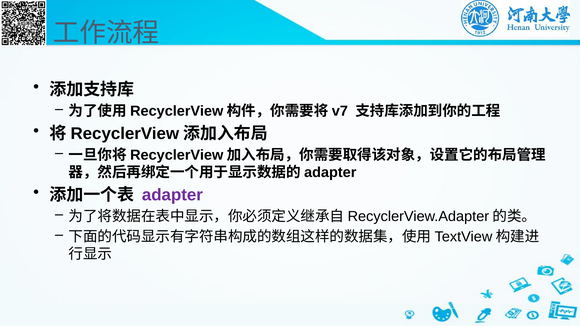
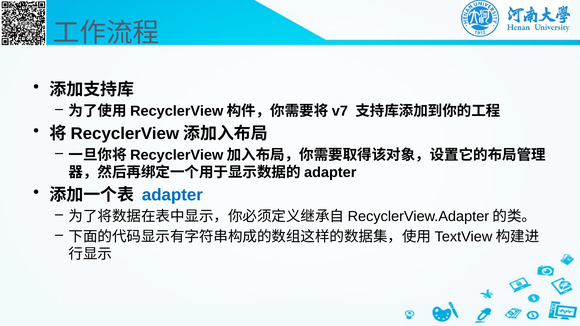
adapter colour: purple -> blue (172, 195)
